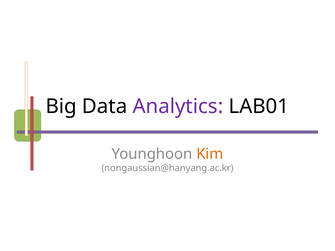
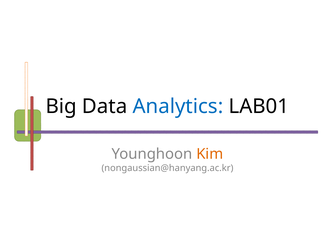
Analytics colour: purple -> blue (178, 106)
